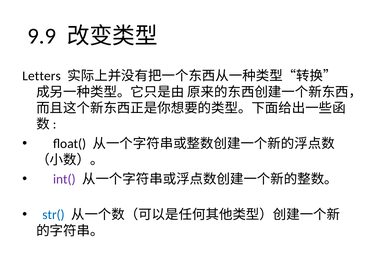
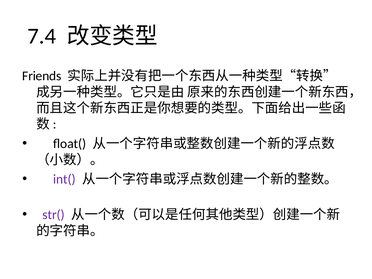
9.9: 9.9 -> 7.4 (42, 36)
Letters: Letters -> Friends (42, 76)
str( colour: blue -> purple (54, 215)
